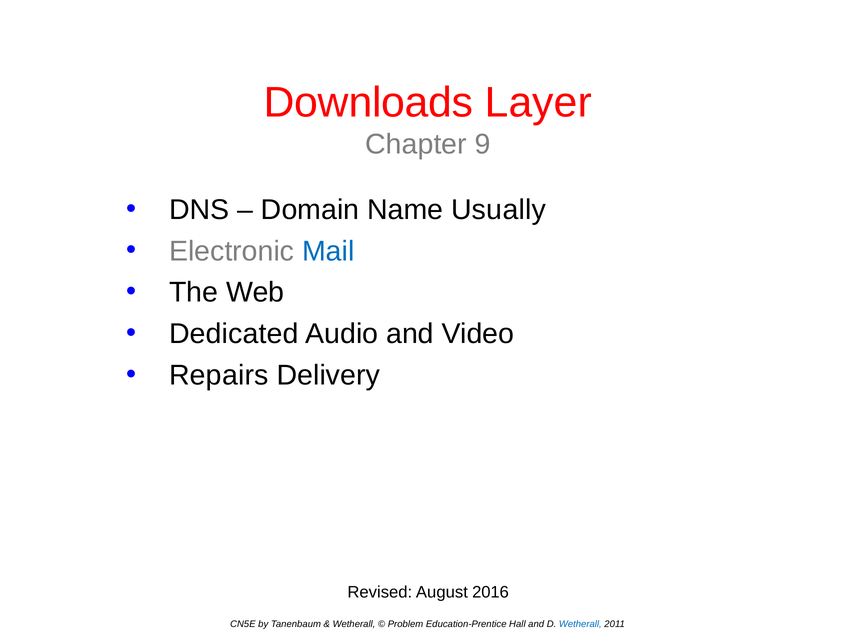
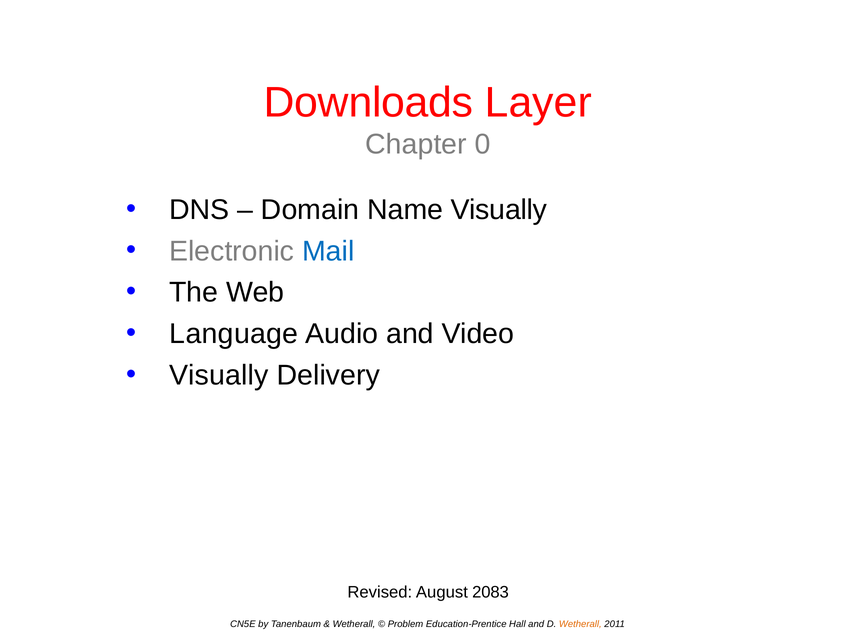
9: 9 -> 0 (483, 144)
Name Usually: Usually -> Visually (499, 210)
Dedicated: Dedicated -> Language (234, 334)
Repairs: Repairs -> Visually (219, 375)
2016: 2016 -> 2083 (491, 592)
Wetherall colour: blue -> orange (580, 624)
